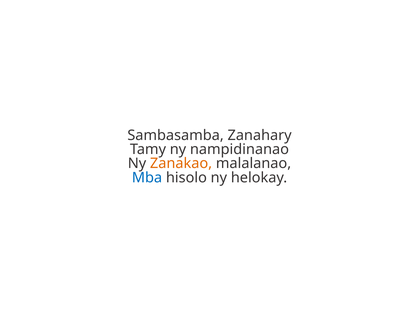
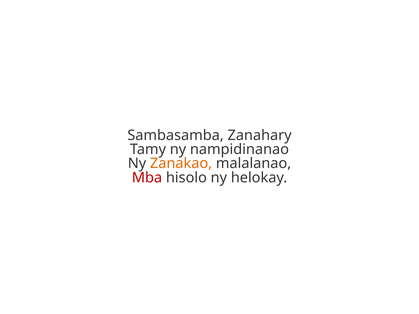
Mba colour: blue -> red (147, 178)
